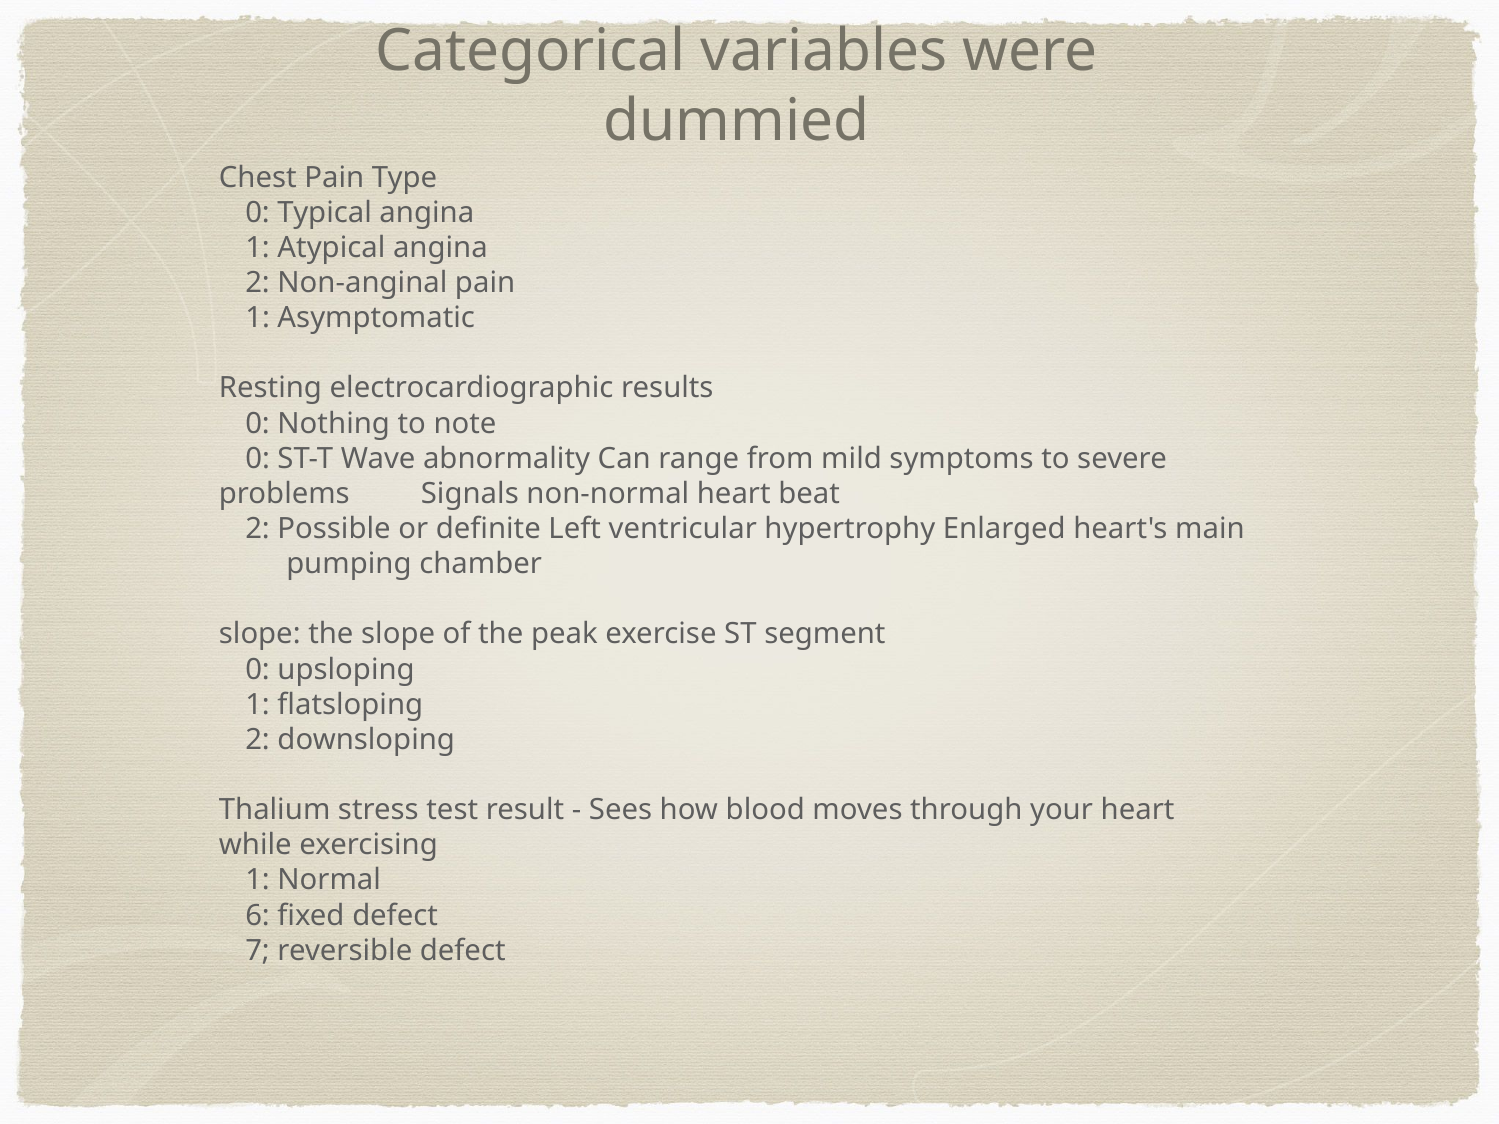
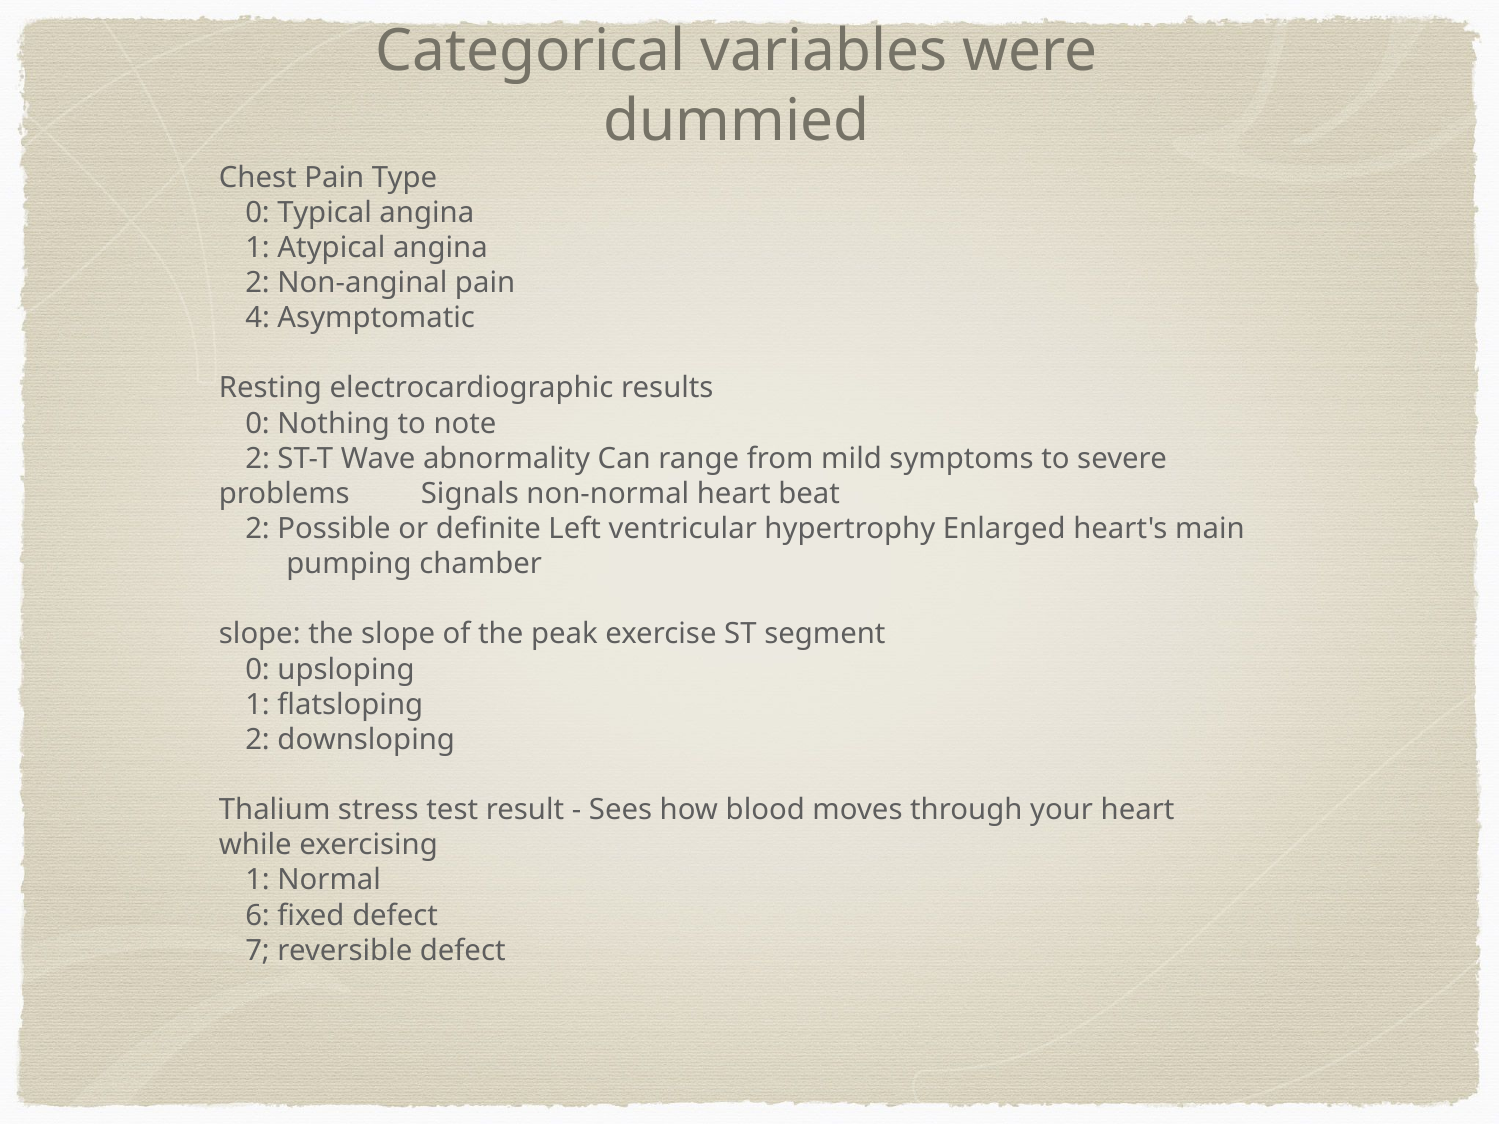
1: 1 -> 4 (258, 318)
0: 0 -> 2 (258, 459)
